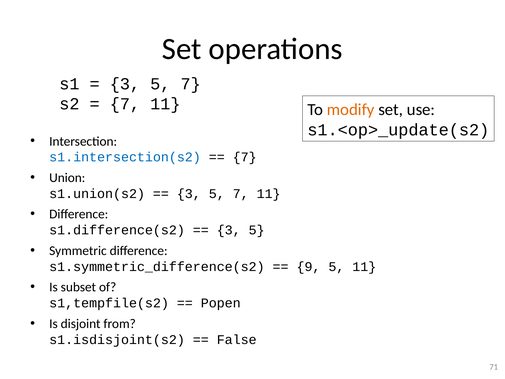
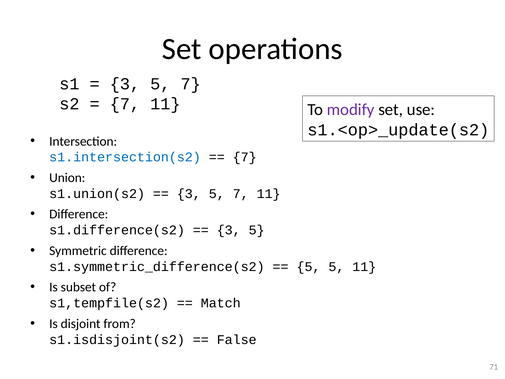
modify colour: orange -> purple (351, 109)
9: 9 -> 5 (308, 267)
Popen: Popen -> Match (221, 303)
